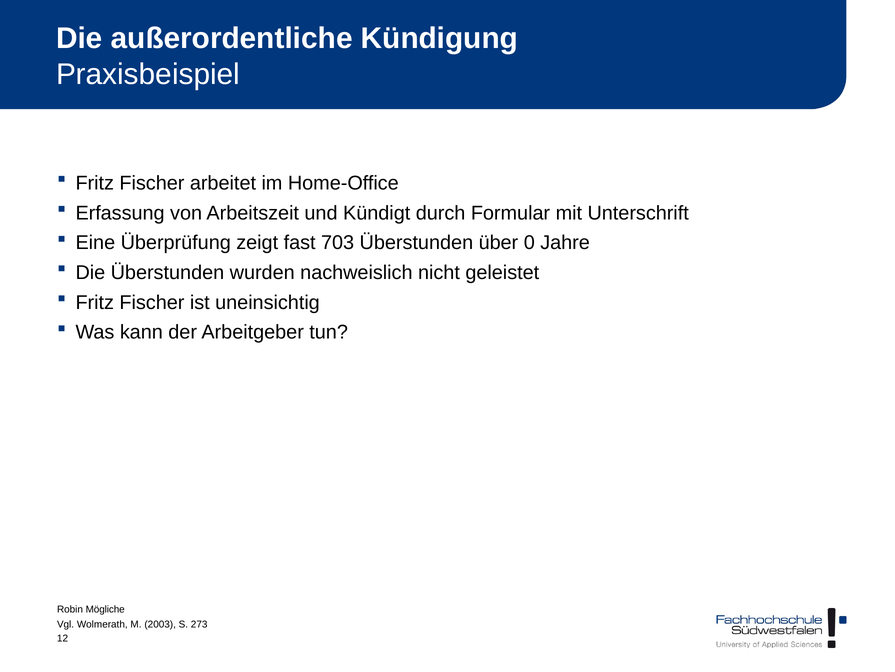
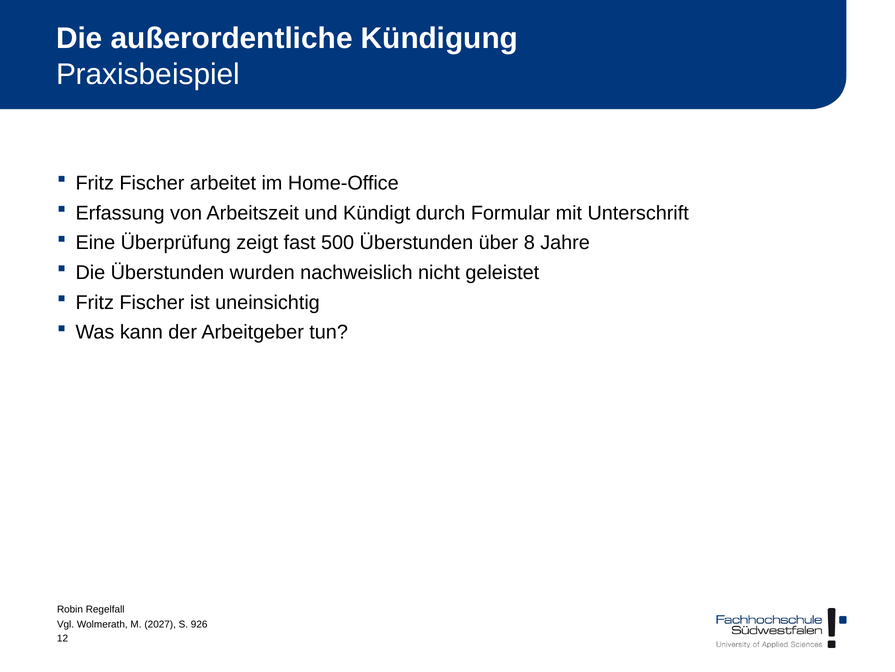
703: 703 -> 500 (338, 243)
0: 0 -> 8 (529, 243)
Mögliche: Mögliche -> Regelfall (105, 609)
2003: 2003 -> 2027 (160, 624)
273: 273 -> 926 (199, 624)
